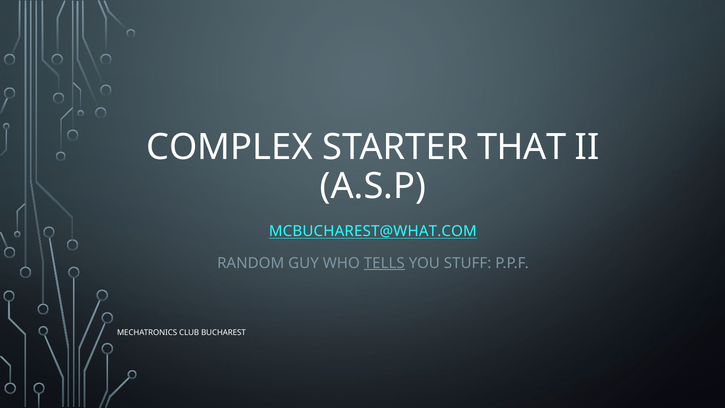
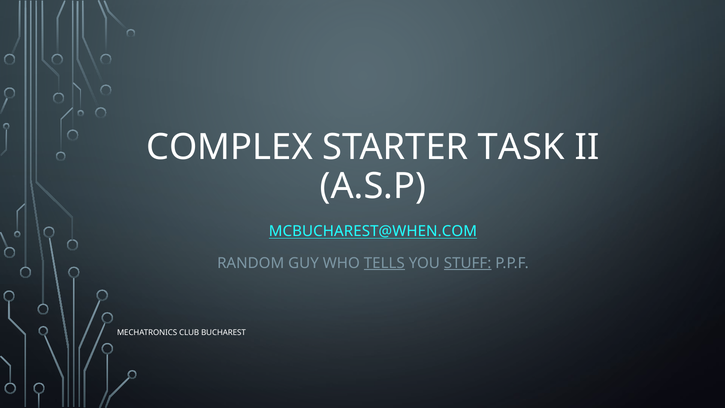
THAT: THAT -> TASK (521, 147)
MCBUCHAREST@WHAT.COM: MCBUCHAREST@WHAT.COM -> MCBUCHAREST@WHEN.COM (373, 231)
STUFF underline: none -> present (468, 263)
